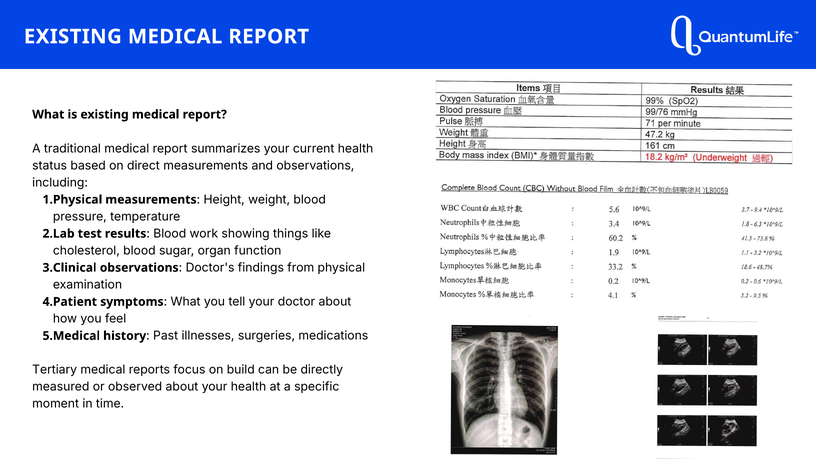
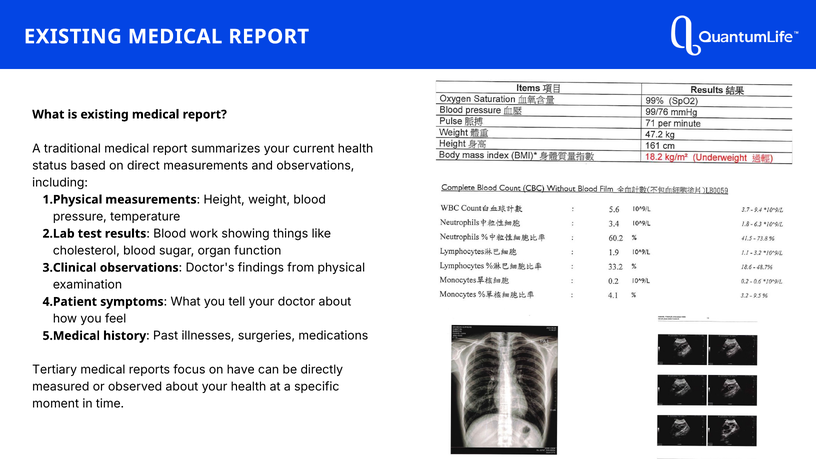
build: build -> have (241, 370)
